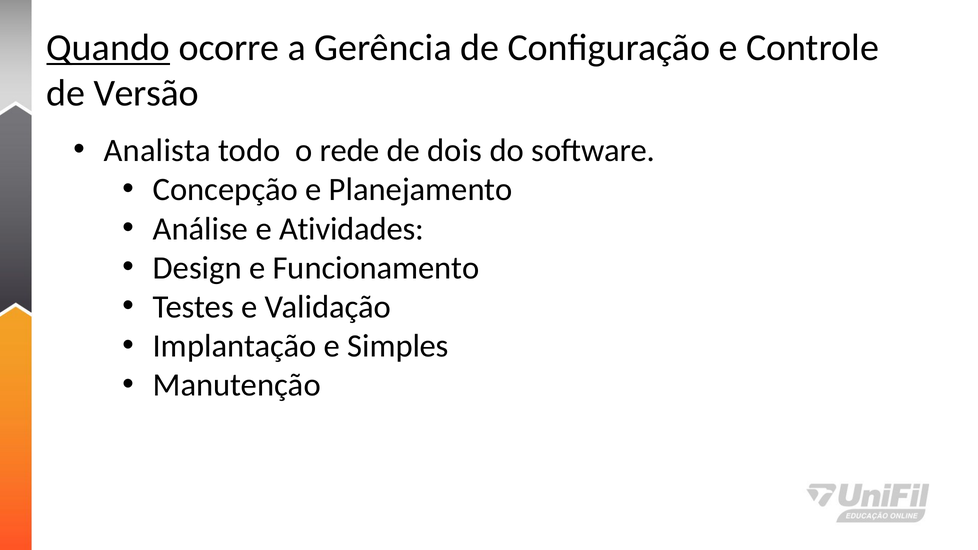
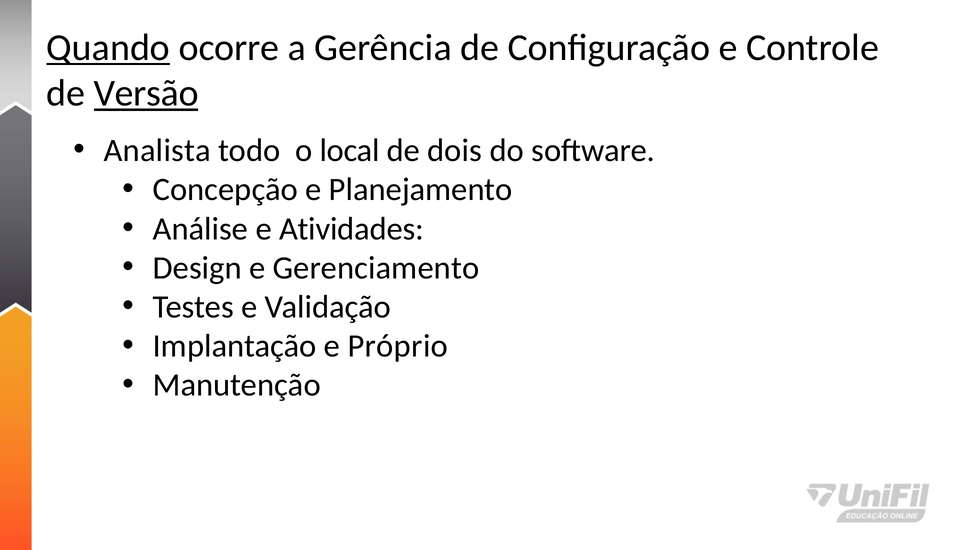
Versão underline: none -> present (146, 93)
rede: rede -> local (350, 151)
Funcionamento: Funcionamento -> Gerenciamento (376, 268)
Simples: Simples -> Próprio (398, 346)
